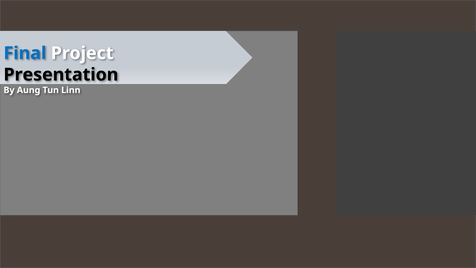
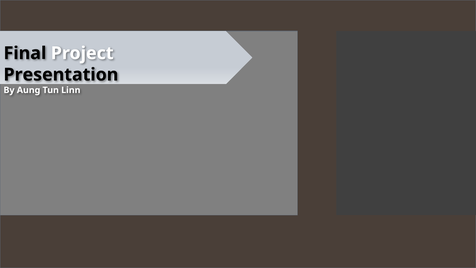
Final colour: blue -> black (25, 53)
